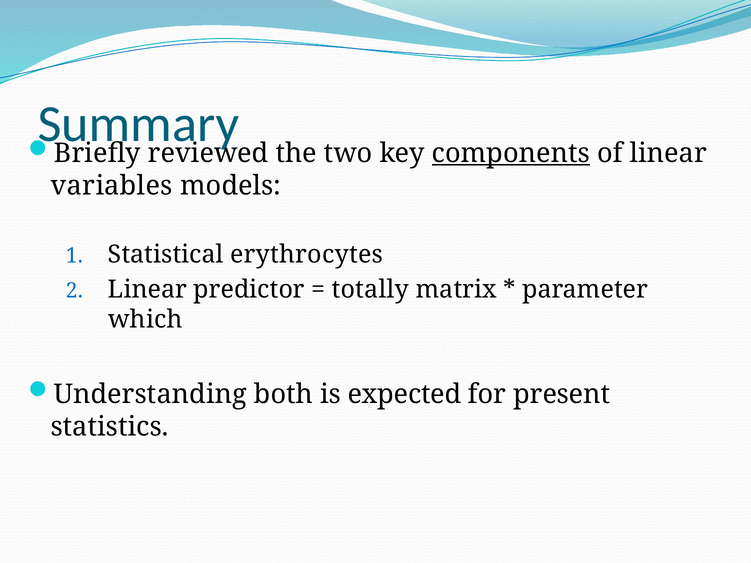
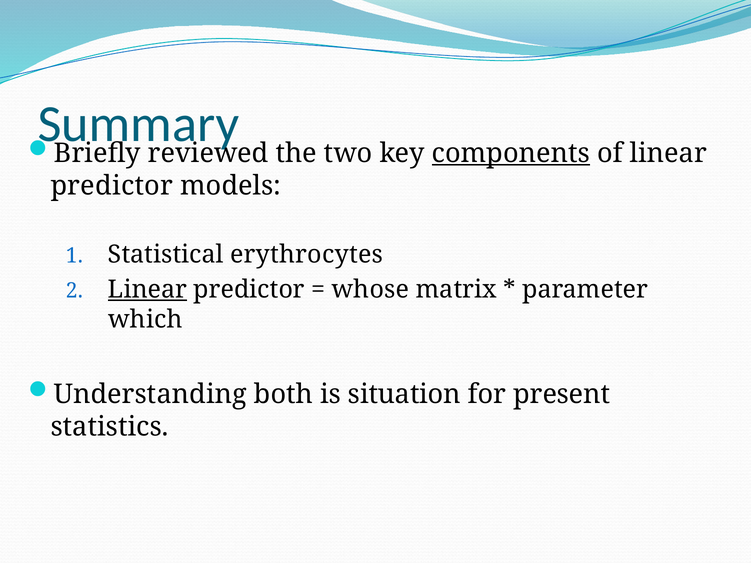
variables: variables -> predictor (112, 186)
Linear underline: none -> present (147, 290)
totally: totally -> whose (370, 290)
expected: expected -> situation (404, 394)
